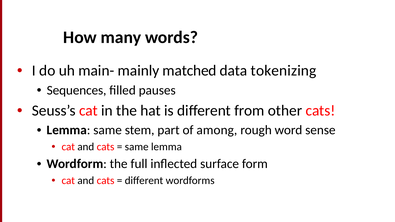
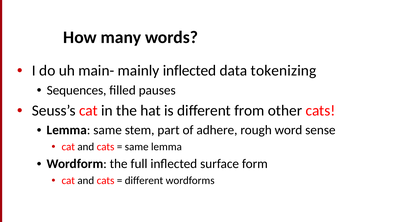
mainly matched: matched -> inflected (190, 71)
among: among -> adhere (217, 130)
